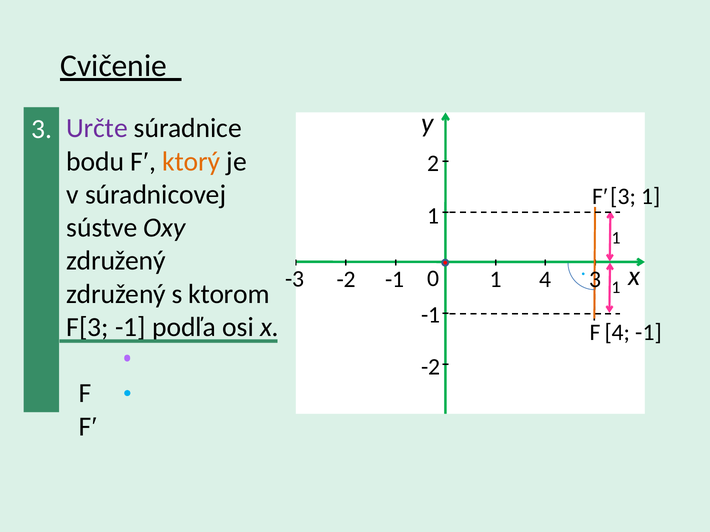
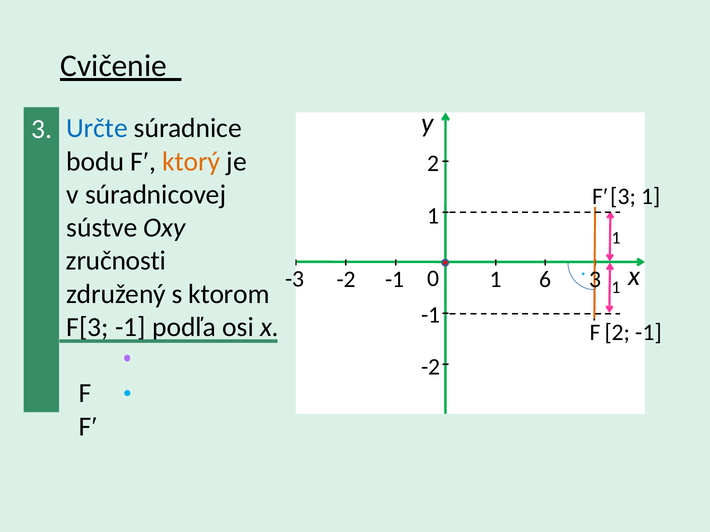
Určte colour: purple -> blue (97, 128)
združený: združený -> zručnosti (116, 261)
1 4: 4 -> 6 (545, 280)
4: 4 -> 2 (617, 333)
